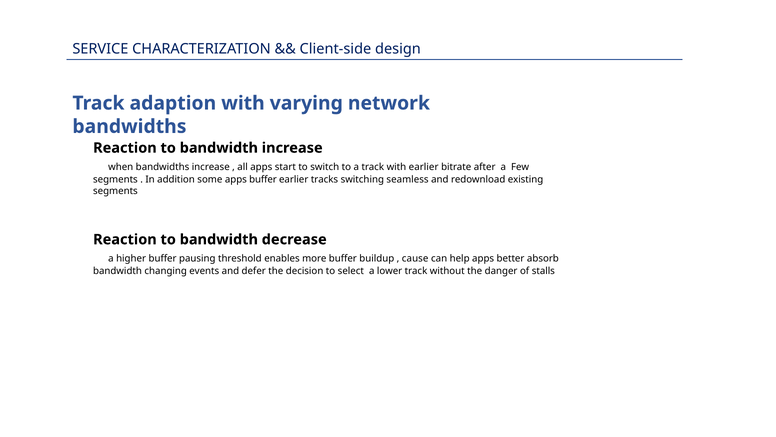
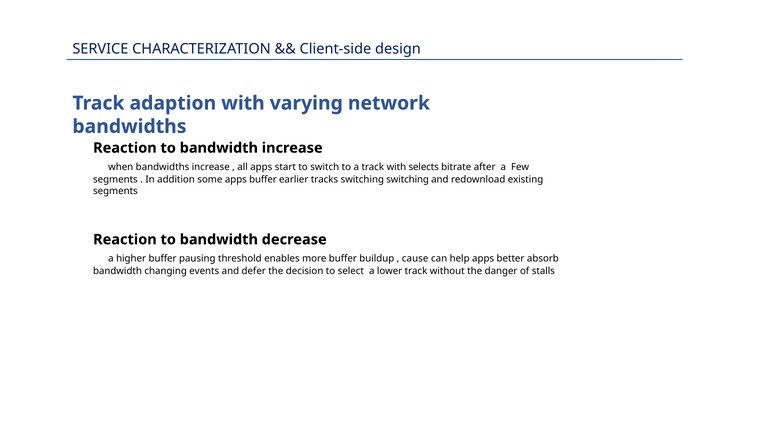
with earlier: earlier -> selects (424, 167)
switching seamless: seamless -> switching (408, 179)
